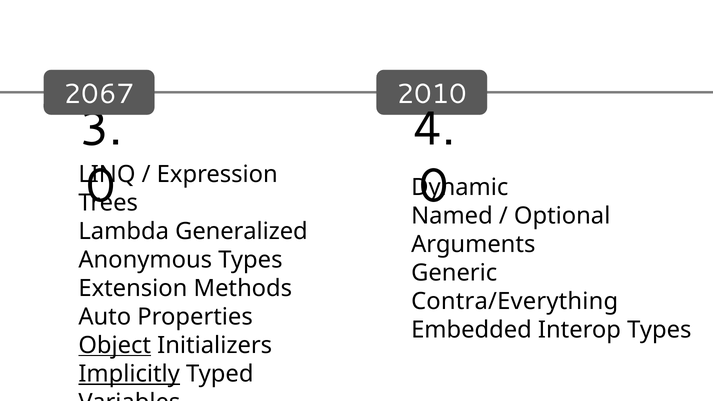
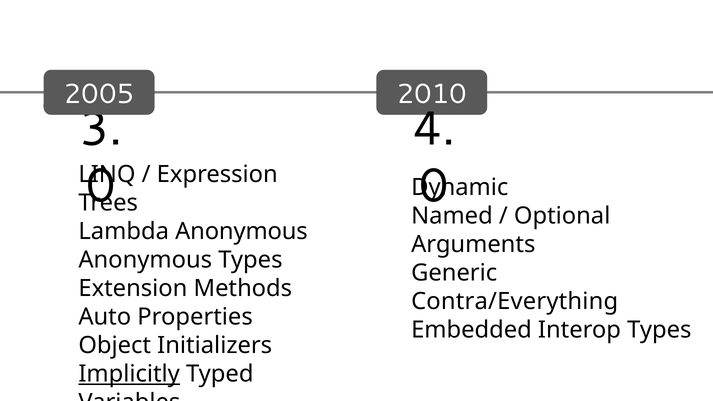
2067: 2067 -> 2005 (99, 94)
Lambda Generalized: Generalized -> Anonymous (241, 231)
Object underline: present -> none (115, 345)
